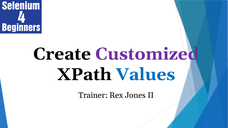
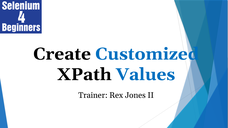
Customized colour: purple -> blue (147, 54)
